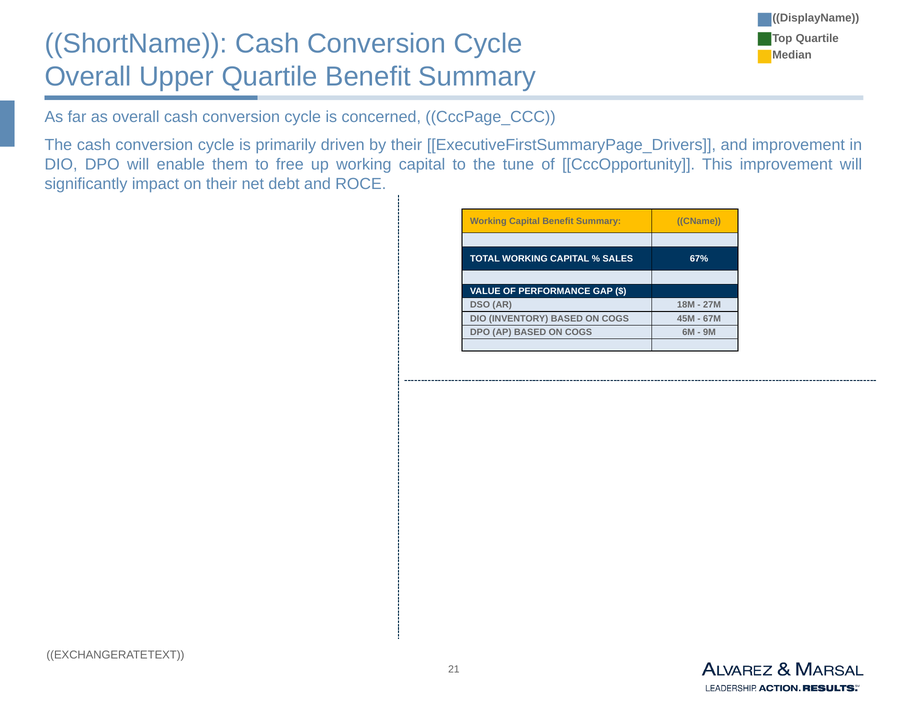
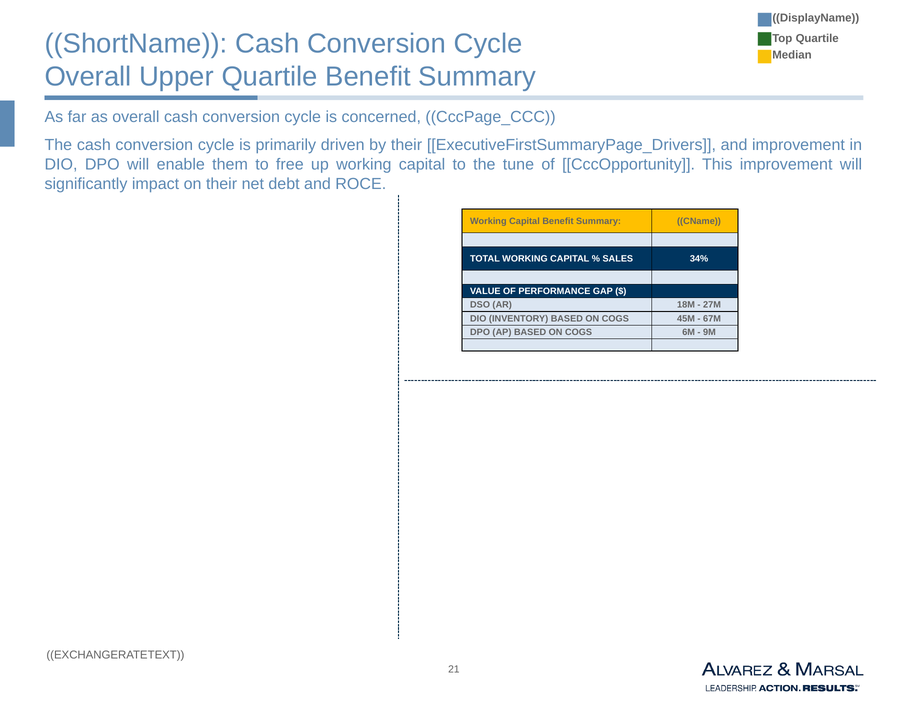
67%: 67% -> 34% (699, 259)
